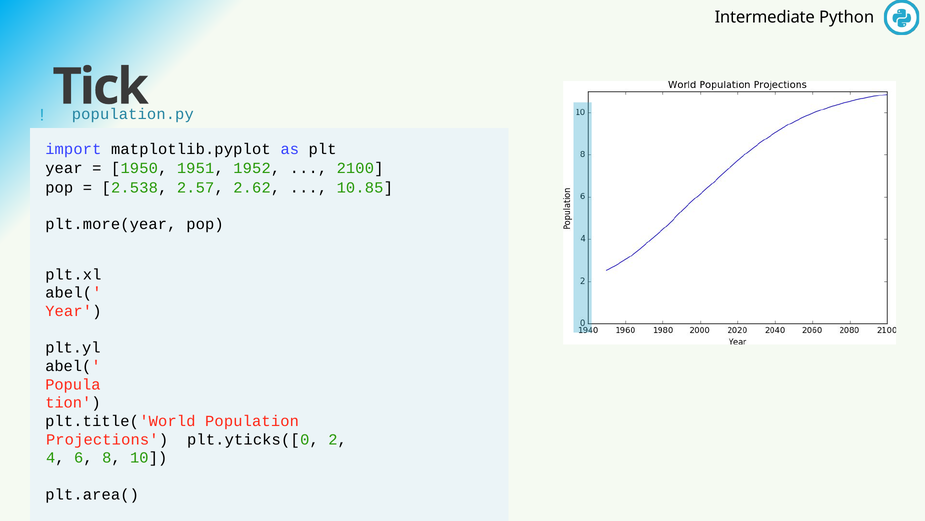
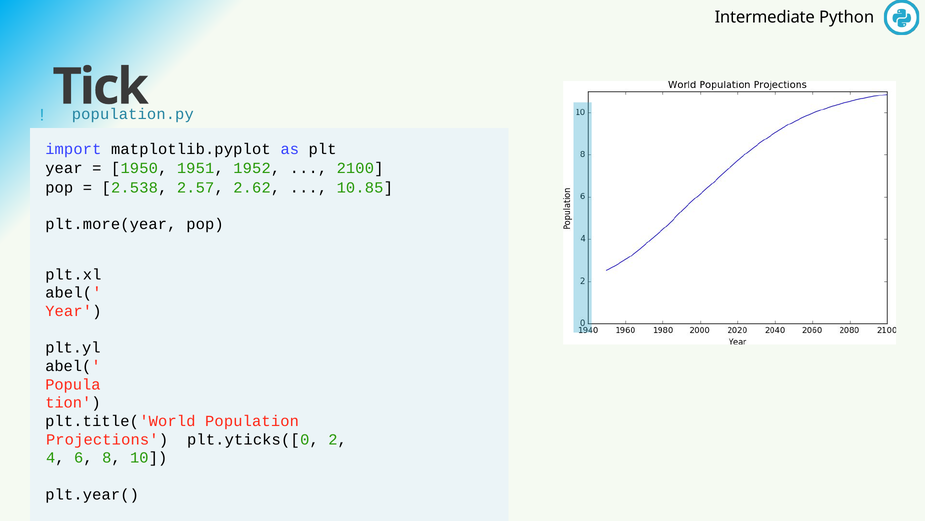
plt.area(: plt.area( -> plt.year( (92, 494)
